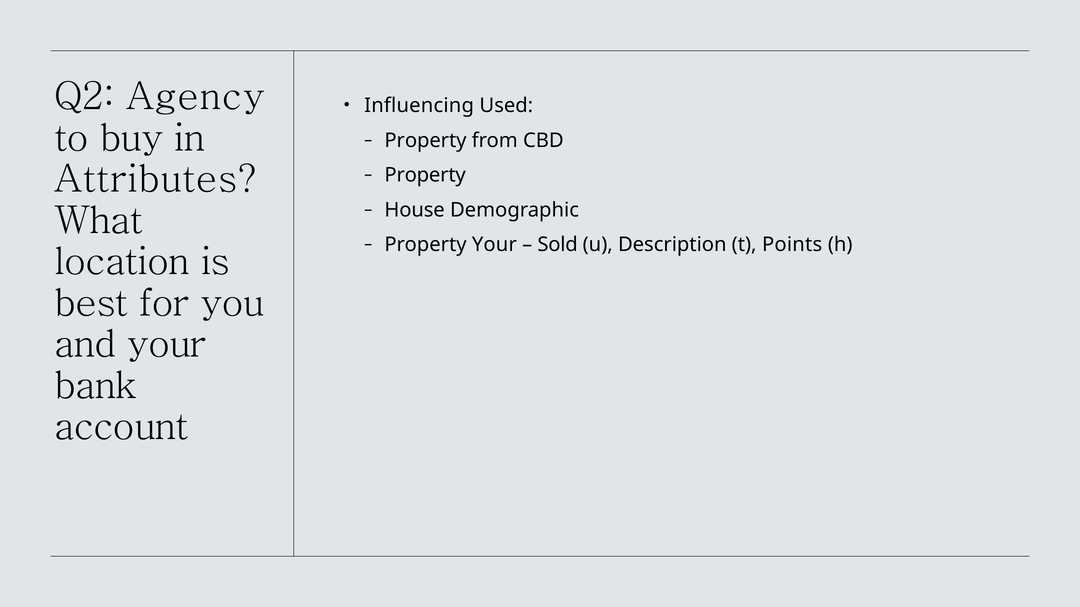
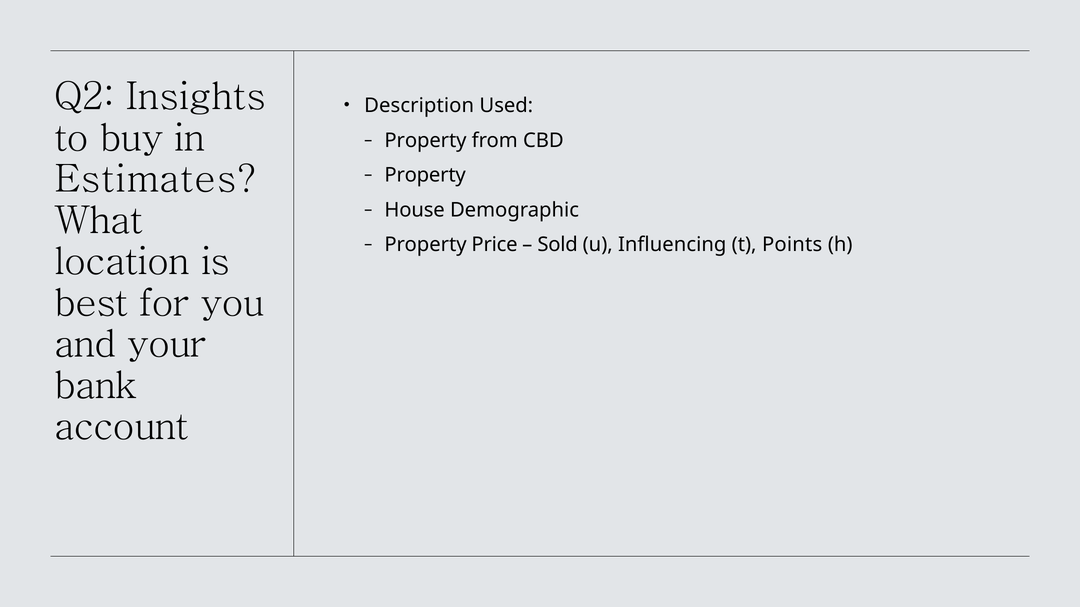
Agency: Agency -> Insights (196, 97)
Influencing: Influencing -> Description (419, 106)
Attributes: Attributes -> Estimates (156, 179)
Property Your: Your -> Price (495, 245)
Description: Description -> Influencing (672, 245)
